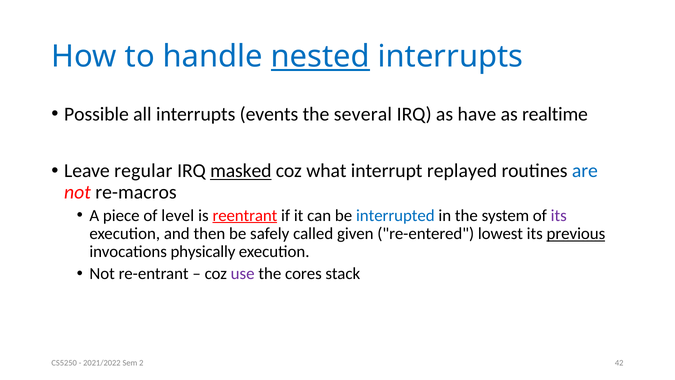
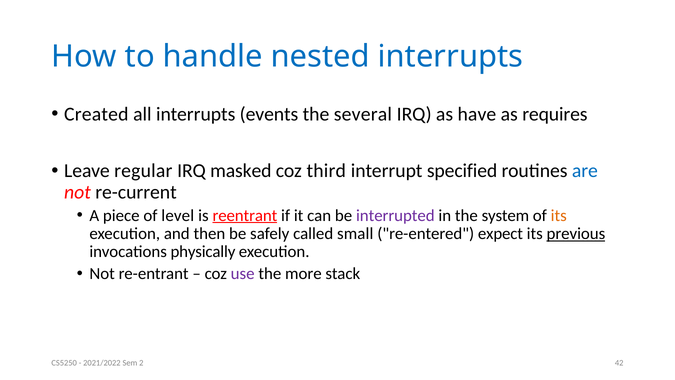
nested underline: present -> none (320, 57)
Possible: Possible -> Created (96, 114)
realtime: realtime -> requires (555, 114)
masked underline: present -> none (241, 171)
what: what -> third (326, 171)
replayed: replayed -> specified (462, 171)
re-macros: re-macros -> re-current (136, 192)
interrupted colour: blue -> purple (395, 215)
its colour: purple -> orange (559, 215)
given: given -> small (355, 233)
lowest: lowest -> expect (500, 233)
cores: cores -> more (303, 273)
